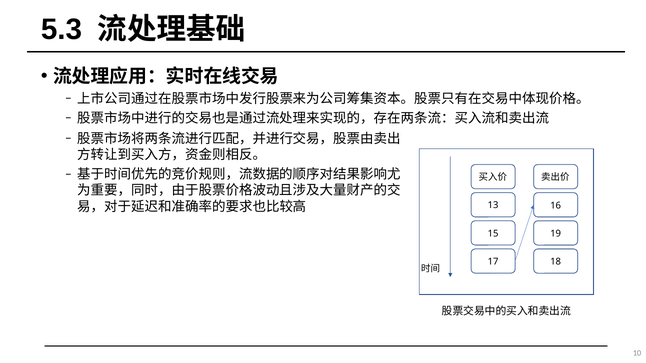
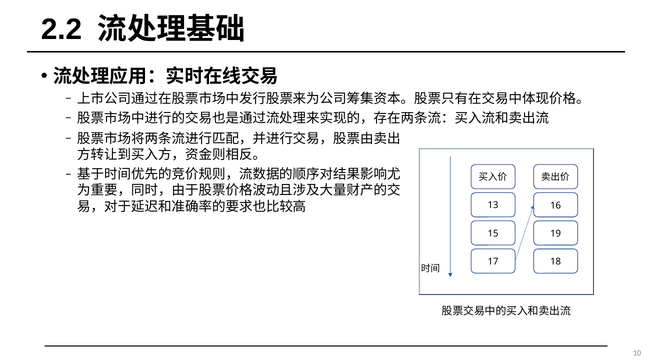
5.3: 5.3 -> 2.2 (61, 29)
